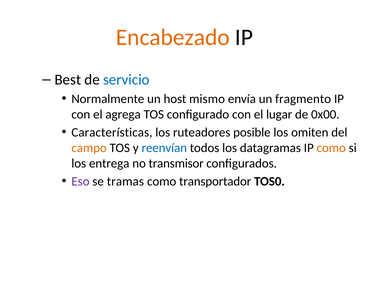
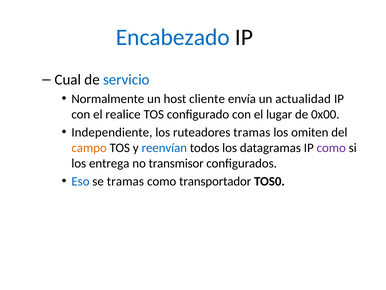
Encabezado colour: orange -> blue (173, 37)
Best: Best -> Cual (68, 80)
mismo: mismo -> cliente (207, 99)
fragmento: fragmento -> actualidad (303, 99)
agrega: agrega -> realice (123, 114)
Características: Características -> Independiente (112, 132)
ruteadores posible: posible -> tramas (252, 132)
como colour: orange -> purple (331, 148)
Eso colour: purple -> blue (80, 181)
